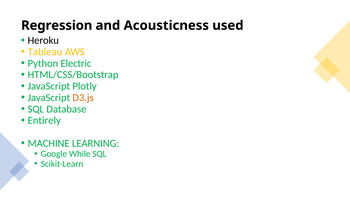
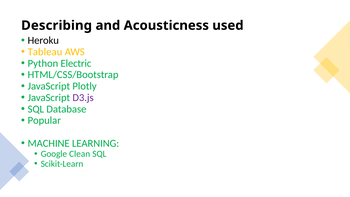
Regression: Regression -> Describing (57, 25)
D3.js colour: orange -> purple (83, 98)
Entirely: Entirely -> Popular (44, 120)
While: While -> Clean (80, 154)
